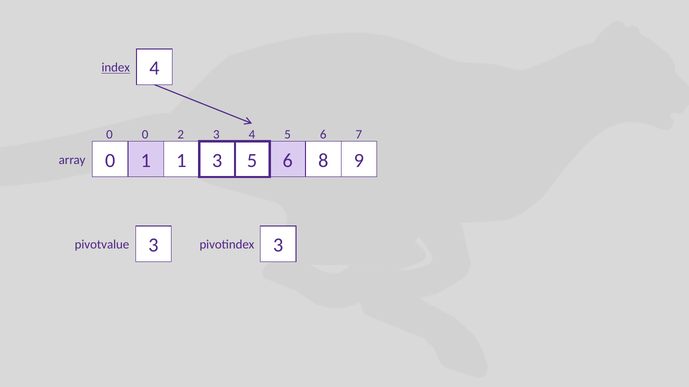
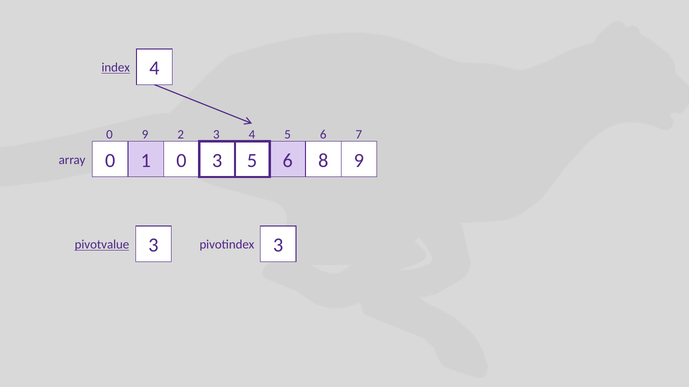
0 0: 0 -> 9 (145, 135)
1 1: 1 -> 0 (181, 161)
pivotvalue underline: none -> present (102, 245)
